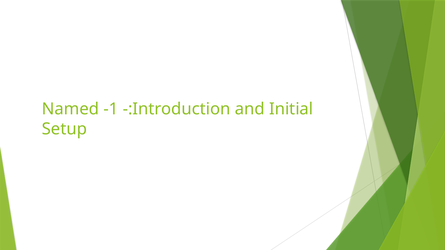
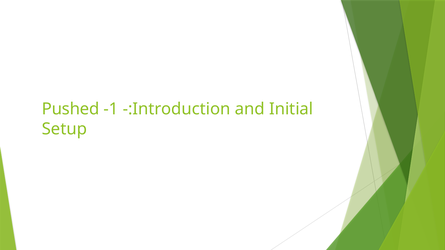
Named: Named -> Pushed (71, 109)
